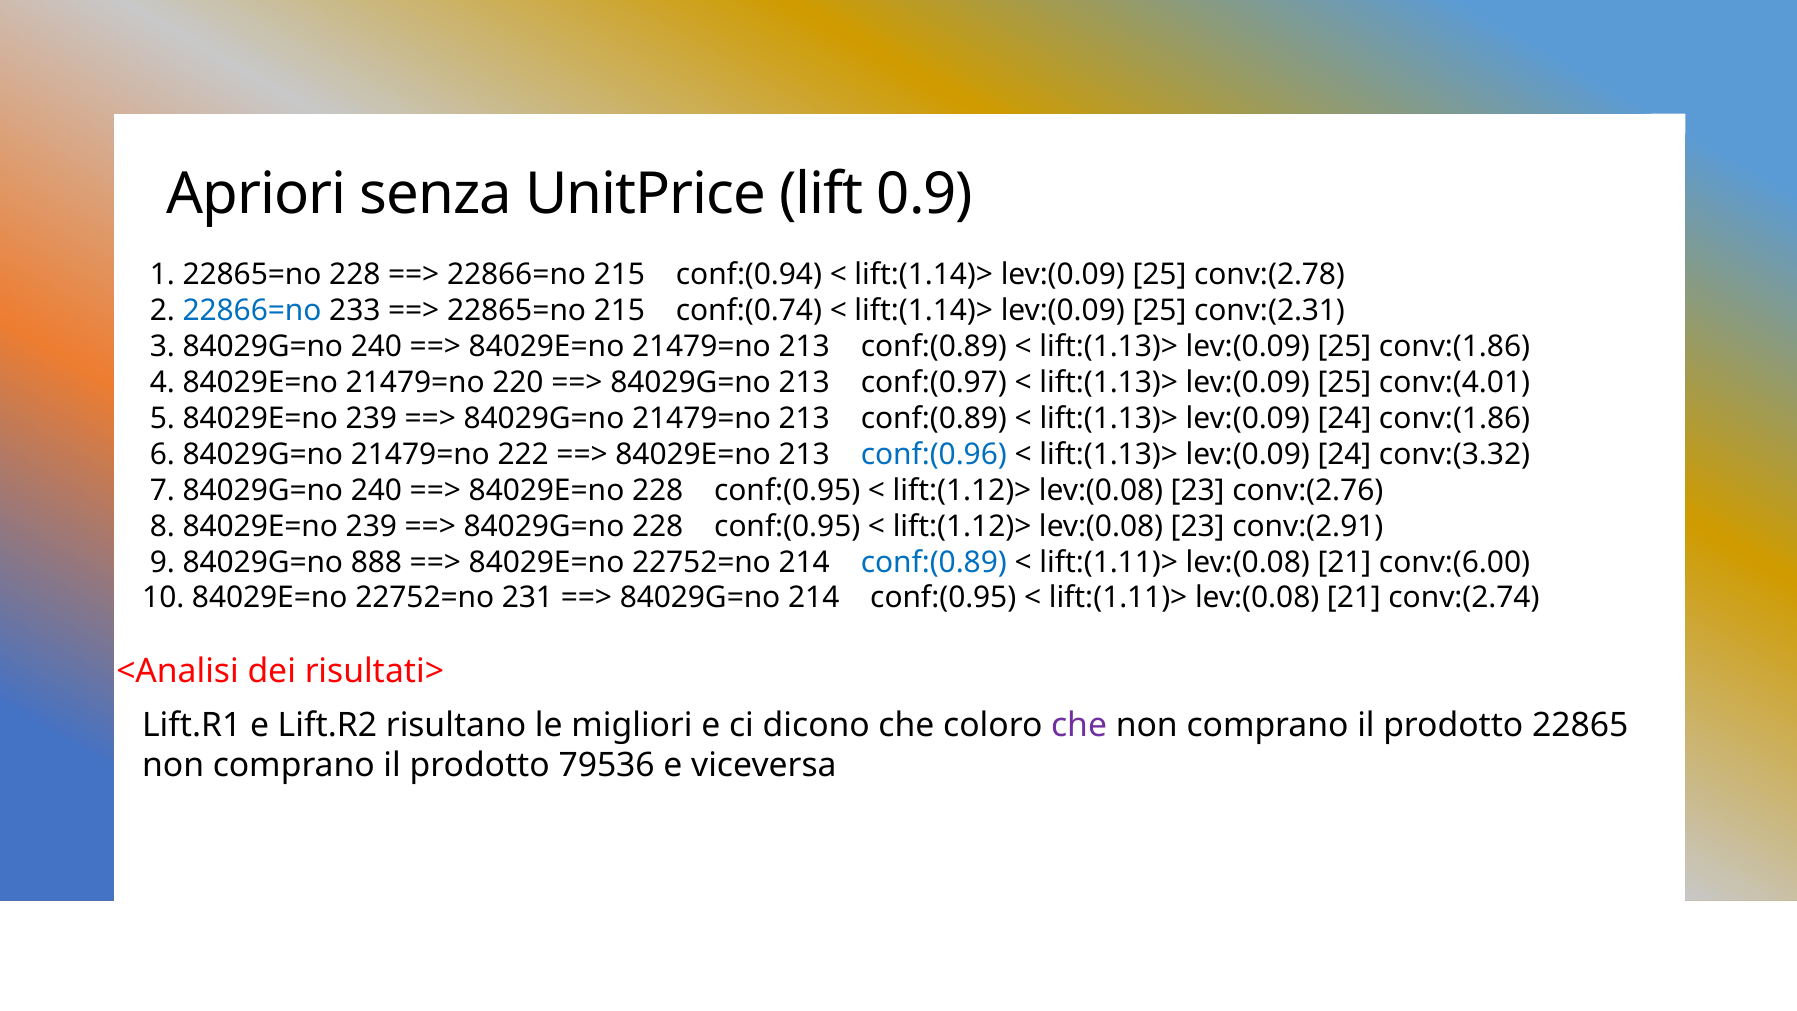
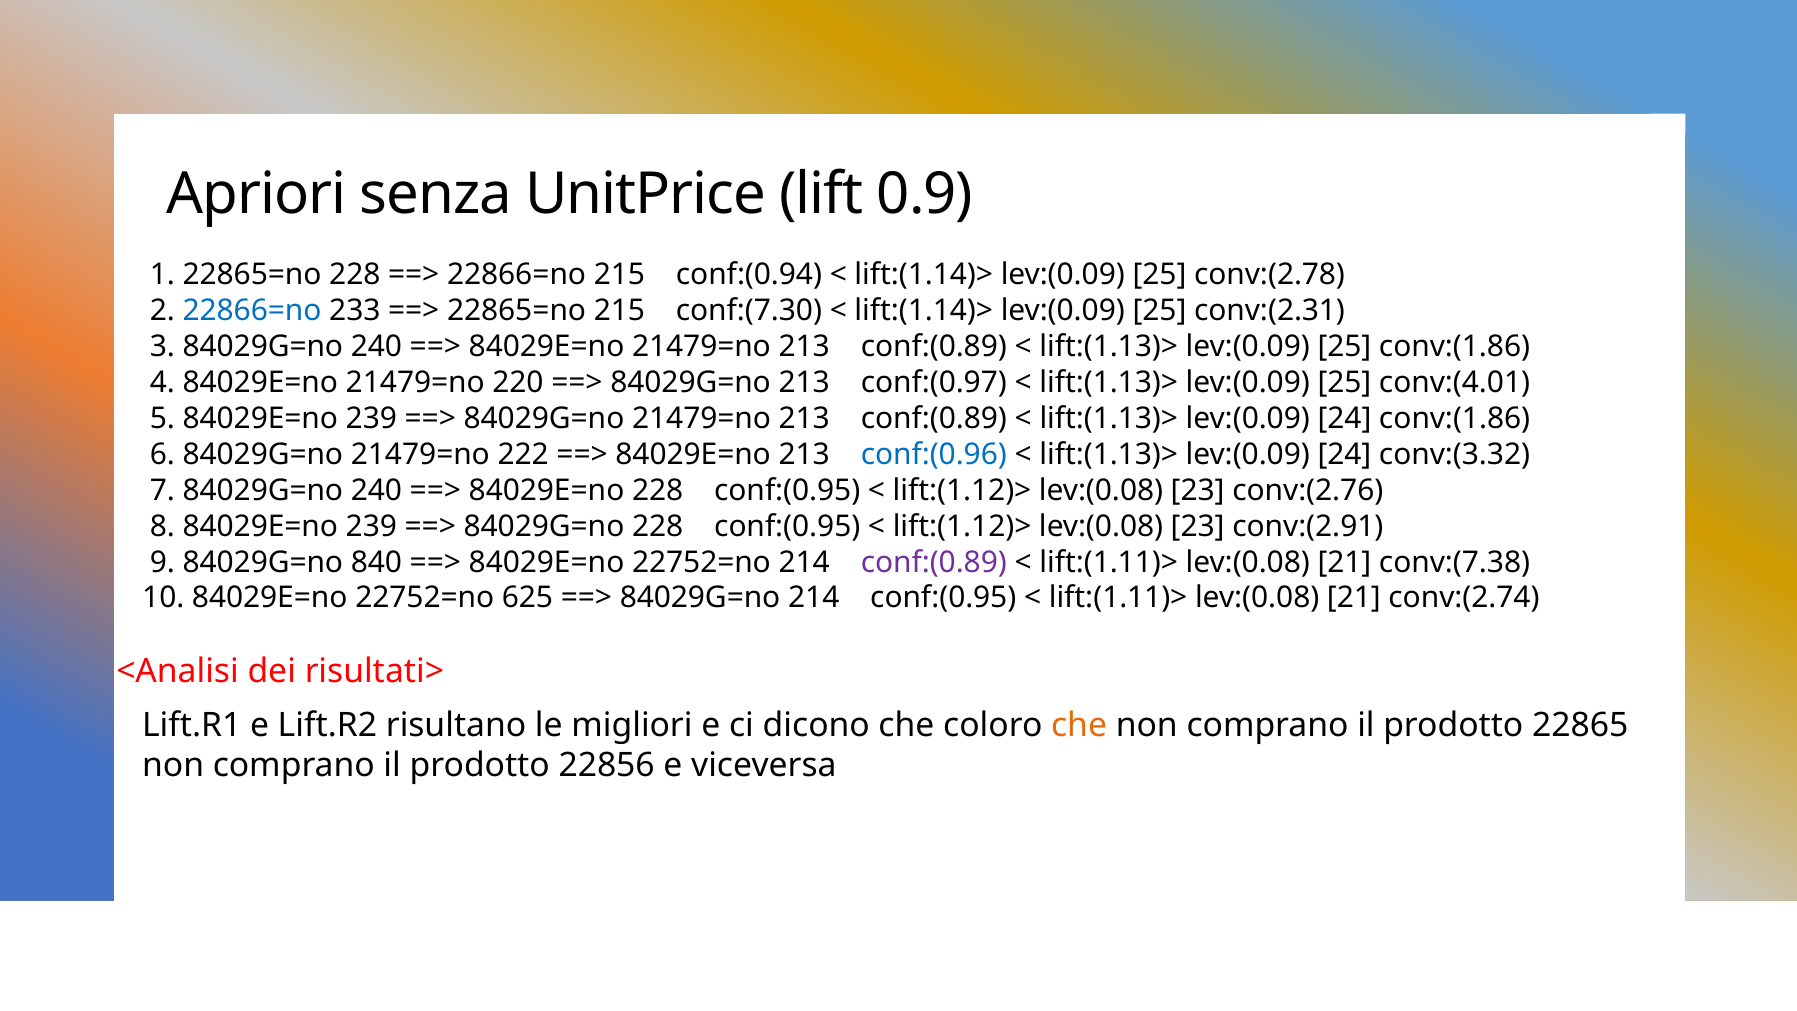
conf:(0.74: conf:(0.74 -> conf:(7.30 (749, 311)
888: 888 -> 840 (376, 562)
conf:(0.89 colour: blue -> purple (934, 562)
conv:(6.00: conv:(6.00 -> conv:(7.38 (1455, 562)
231: 231 -> 625 (527, 598)
che colour: purple -> orange (1079, 725)
79536: 79536 -> 22856 (607, 766)
